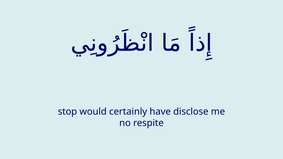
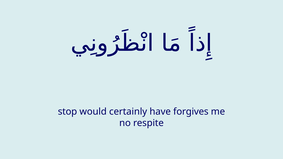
disclose: disclose -> forgives (191, 112)
